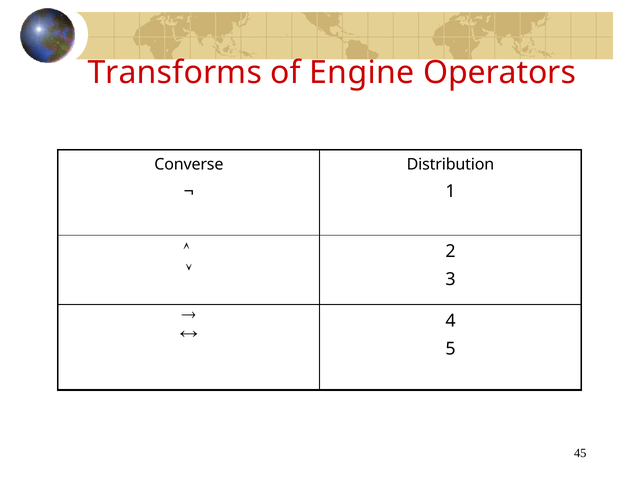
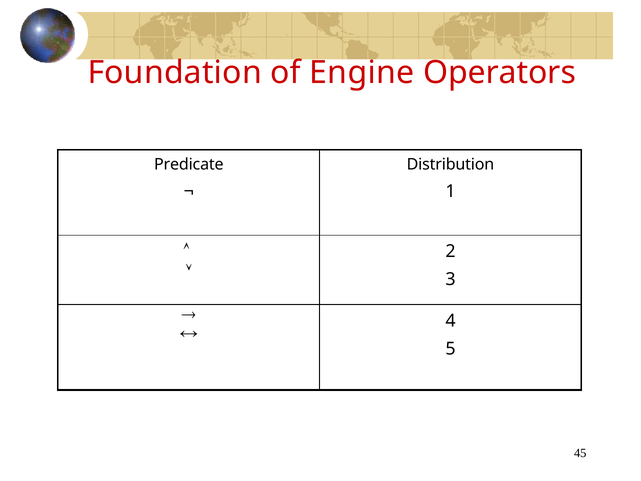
Transforms: Transforms -> Foundation (175, 73)
Converse: Converse -> Predicate (189, 165)
